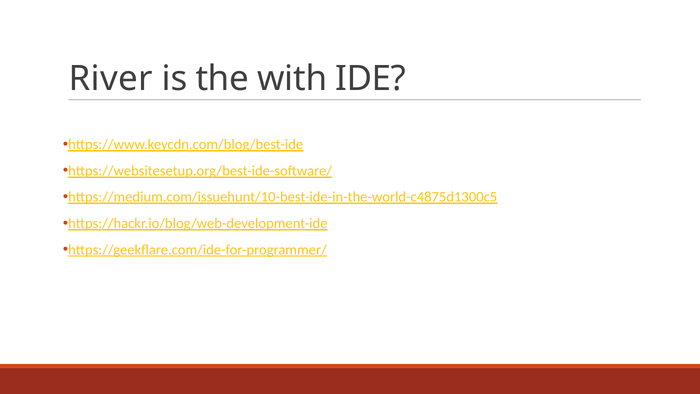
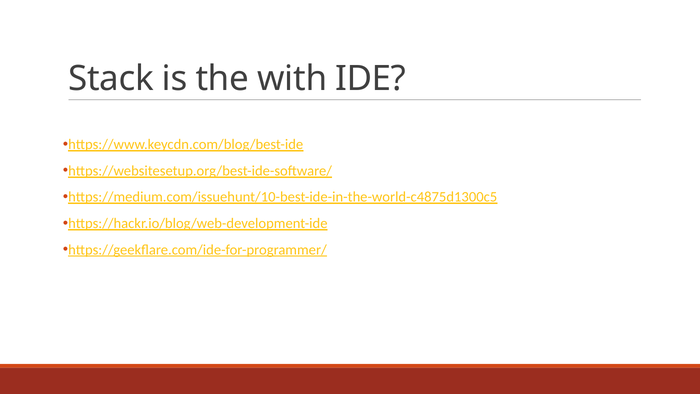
River: River -> Stack (111, 78)
